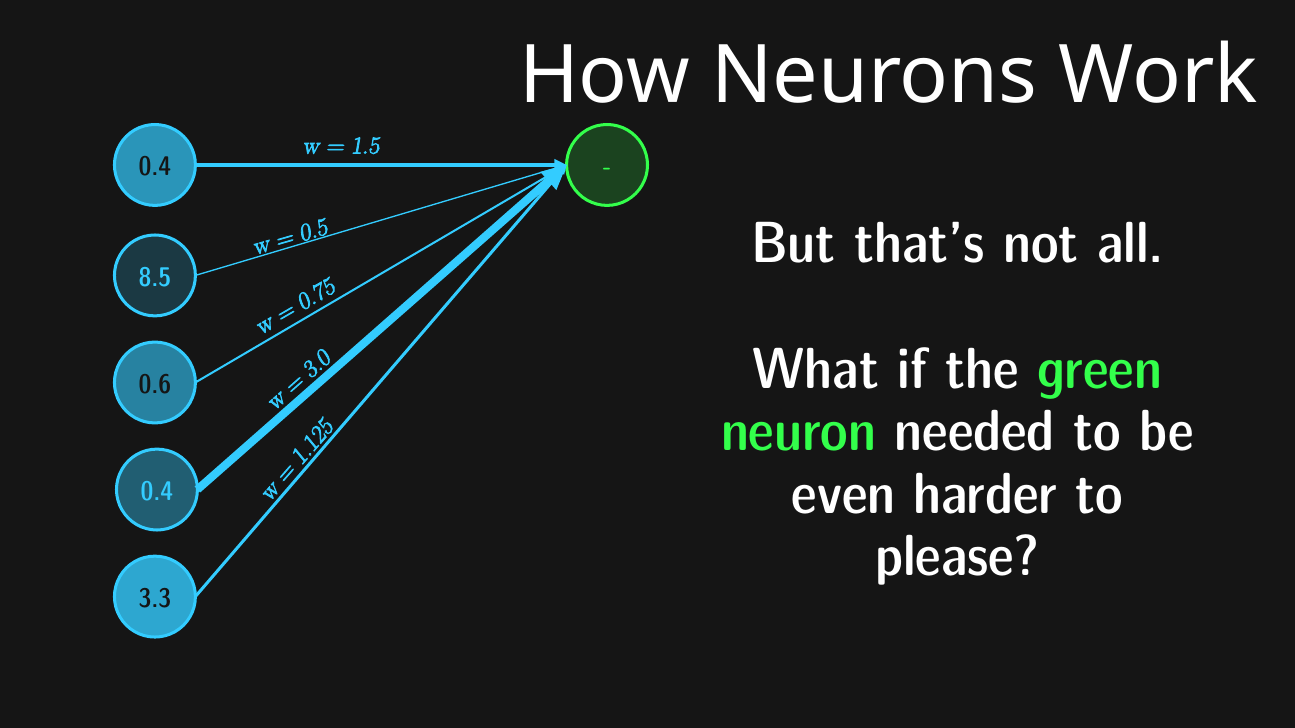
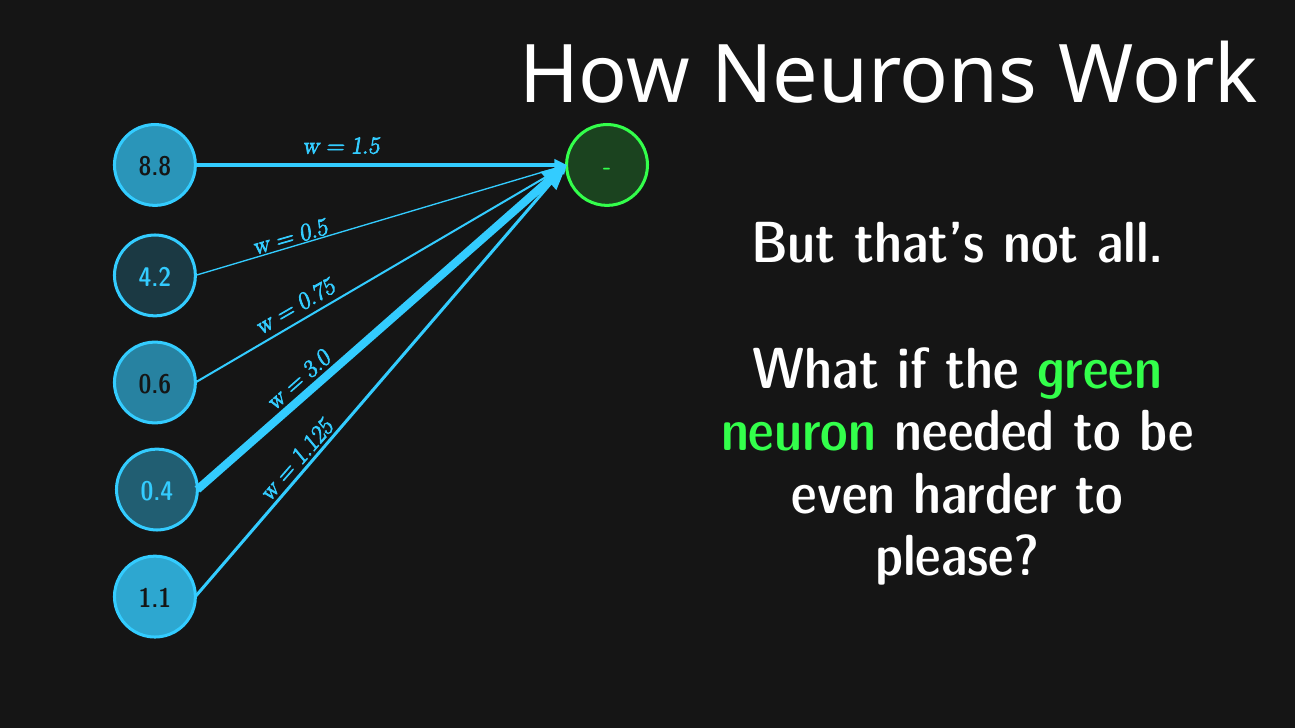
0.4: 0.4 -> 8.8 (155, 167)
8.5: 8.5 -> 4.2 (155, 277)
3.3: 3.3 -> 1.1 (155, 599)
